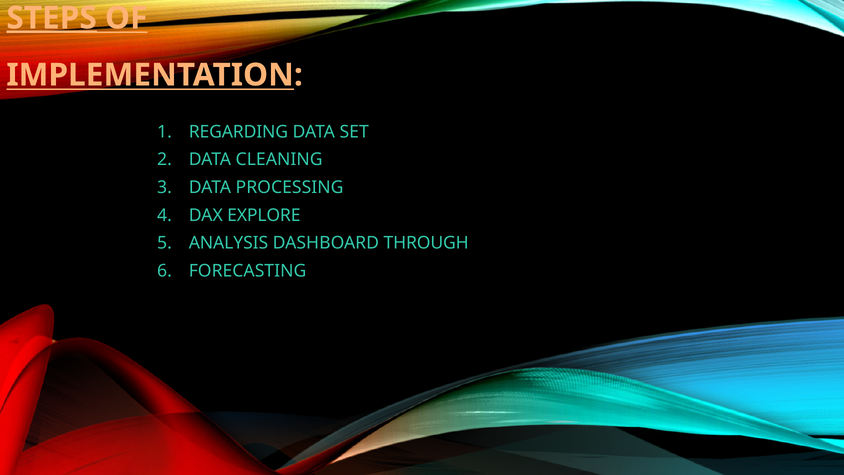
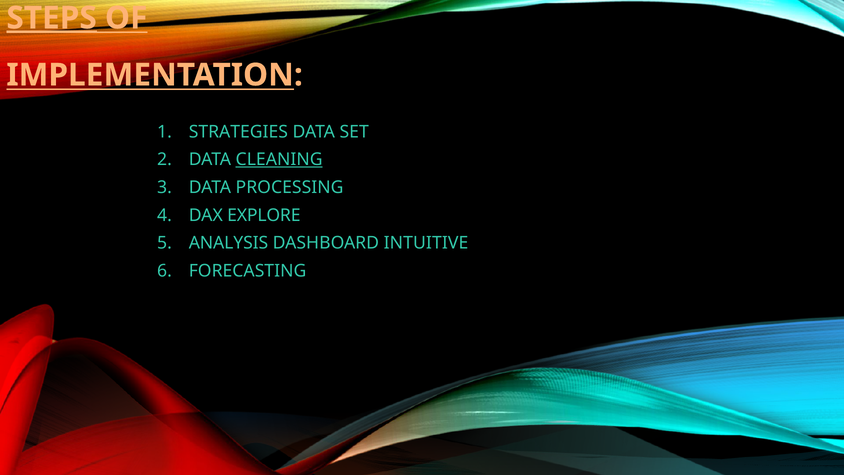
REGARDING: REGARDING -> STRATEGIES (238, 132)
CLEANING underline: none -> present (279, 160)
THROUGH: THROUGH -> INTUITIVE (426, 243)
